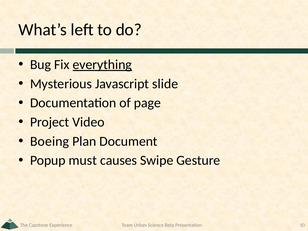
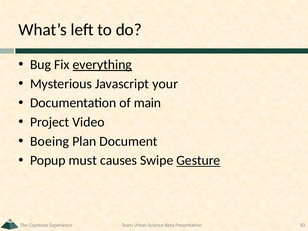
slide: slide -> your (165, 84)
page: page -> main (147, 103)
Gesture underline: none -> present (198, 160)
